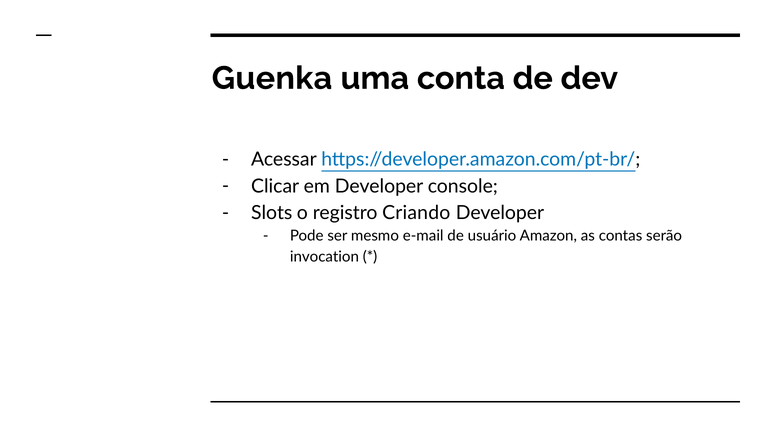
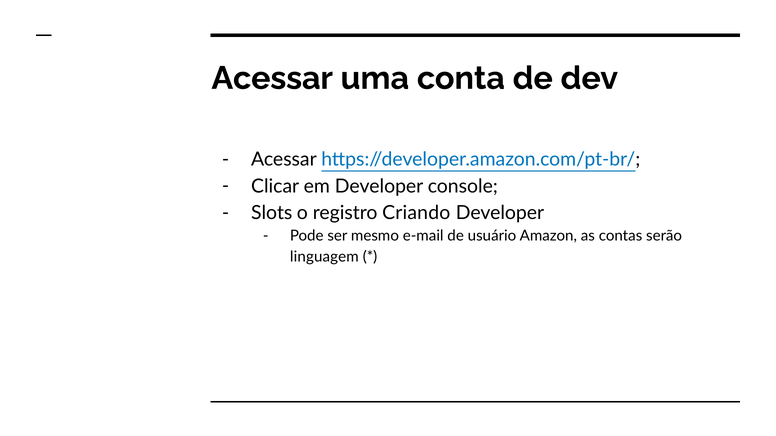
Guenka: Guenka -> Acessar (272, 78)
invocation: invocation -> linguagem (324, 257)
